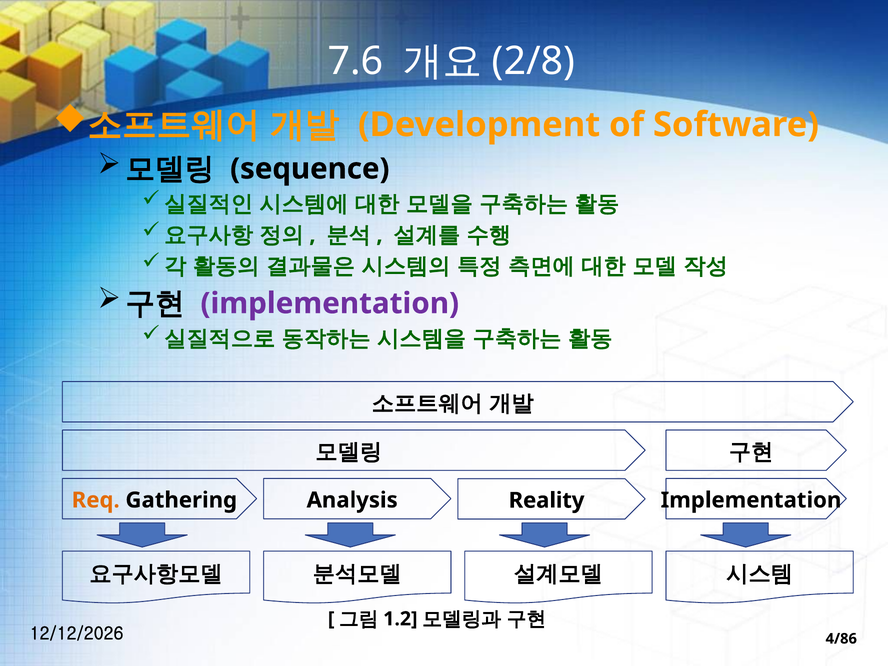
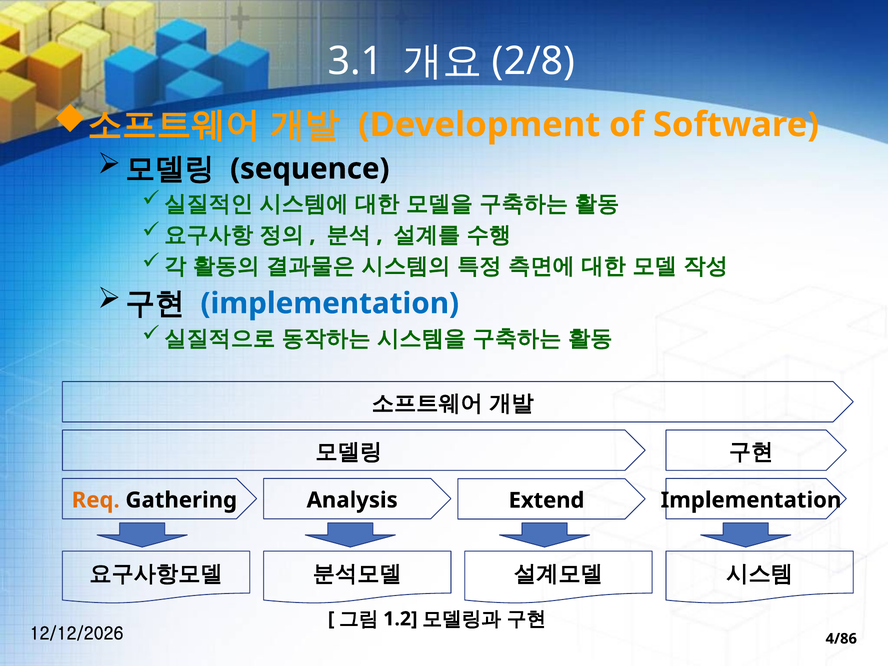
7.6: 7.6 -> 3.1 (356, 61)
implementation colour: purple -> blue (330, 303)
Reality: Reality -> Extend (547, 500)
